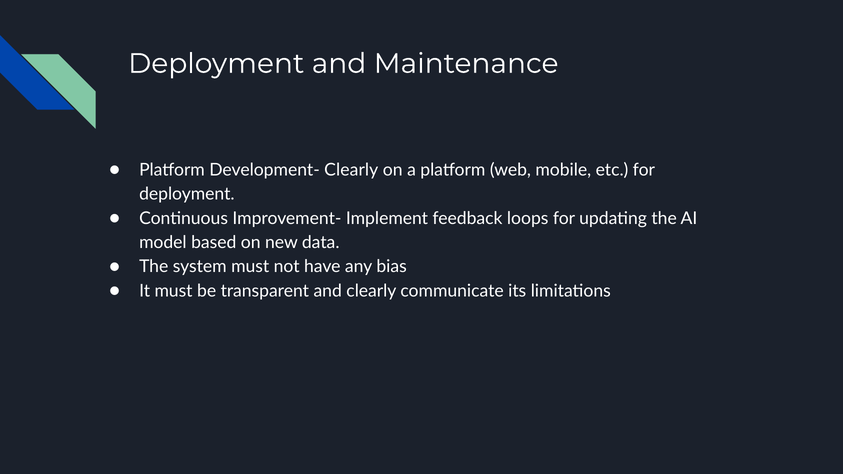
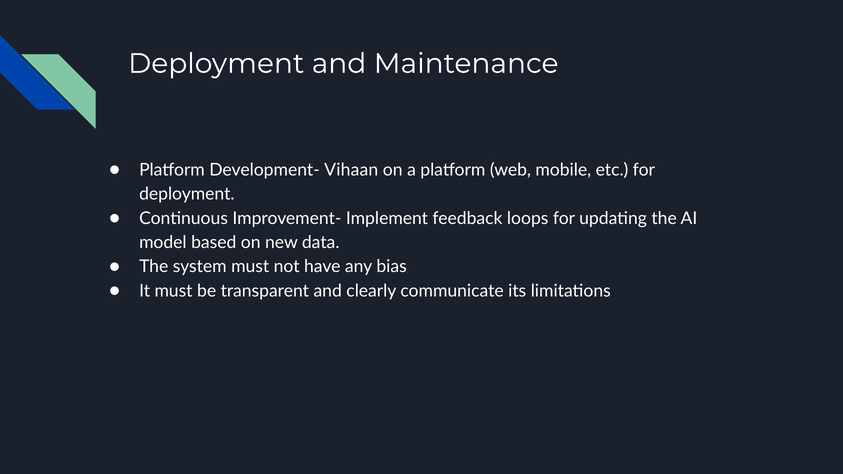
Development- Clearly: Clearly -> Vihaan (351, 170)
